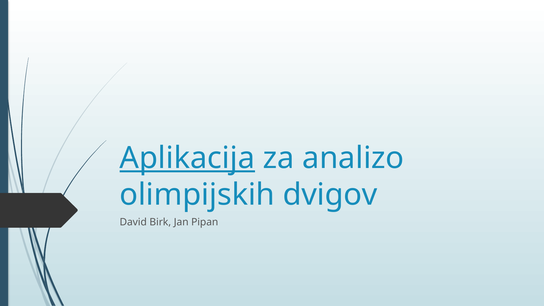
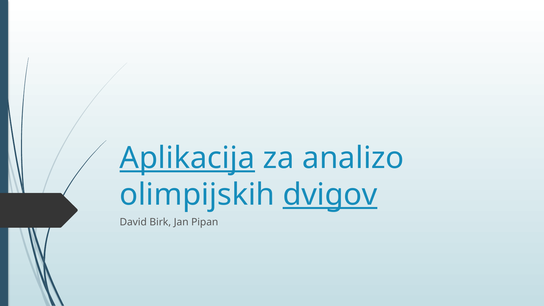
dvigov underline: none -> present (330, 195)
